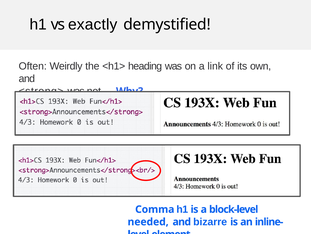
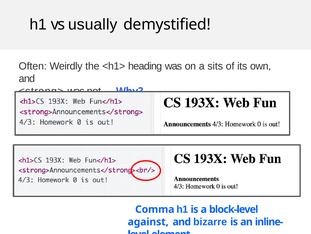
exactly: exactly -> usually (93, 25)
link: link -> sits (215, 66)
needed: needed -> against (148, 221)
